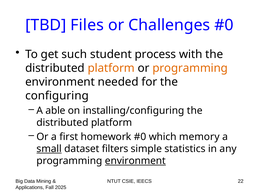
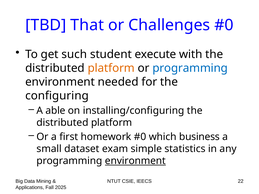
Files: Files -> That (87, 25)
process: process -> execute (155, 54)
programming colour: orange -> blue (190, 68)
memory: memory -> business (199, 137)
small underline: present -> none (49, 149)
filters: filters -> exam (115, 149)
